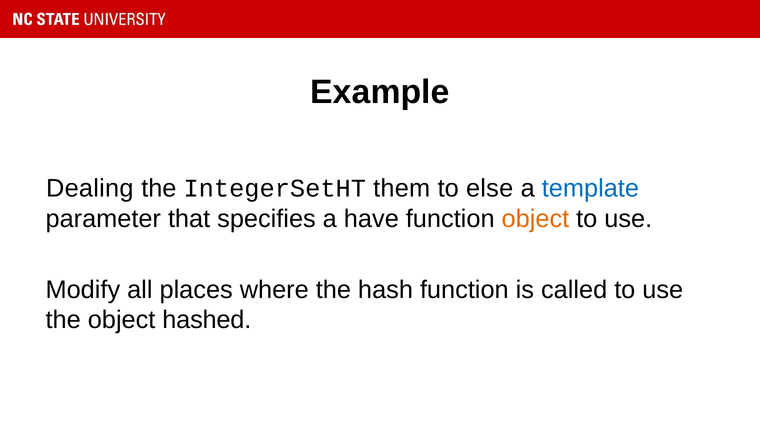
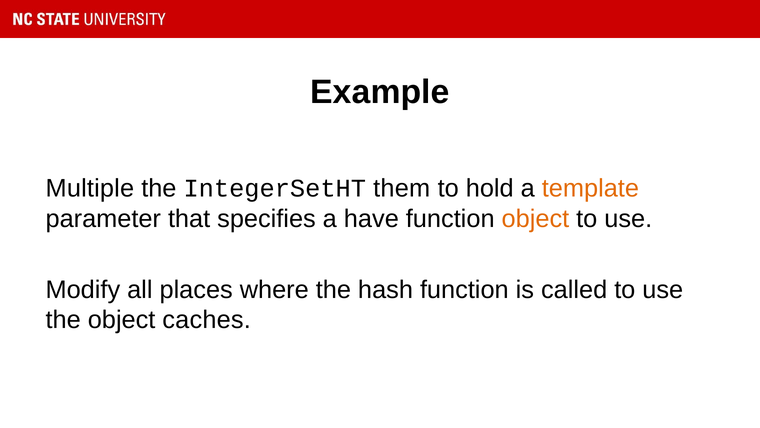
Dealing: Dealing -> Multiple (90, 188)
else: else -> hold (490, 188)
template colour: blue -> orange (590, 188)
hashed: hashed -> caches (207, 320)
